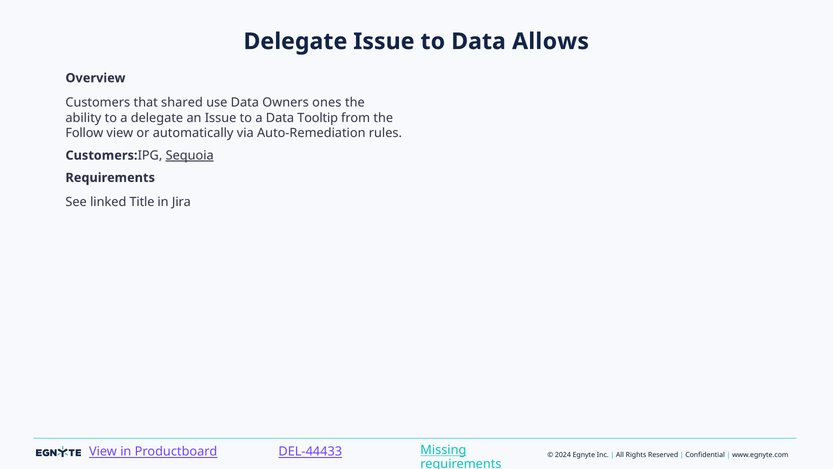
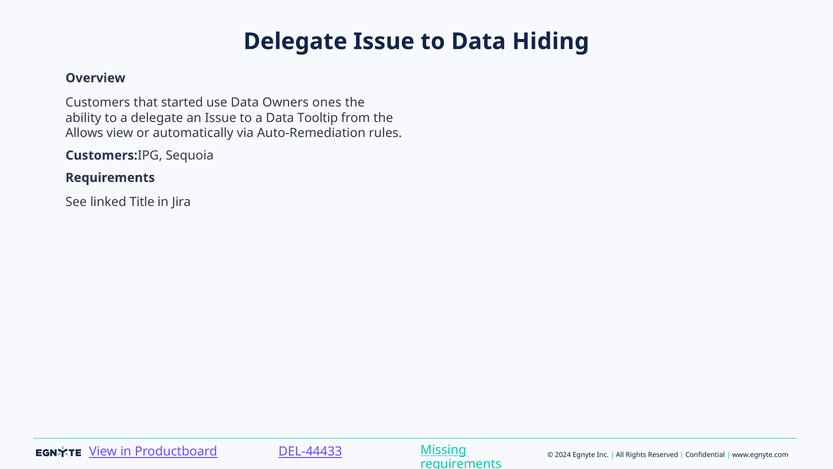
Allows: Allows -> Hiding (551, 41)
shared: shared -> started (182, 103)
Follow: Follow -> Allows (84, 133)
Sequoia underline: present -> none (190, 155)
